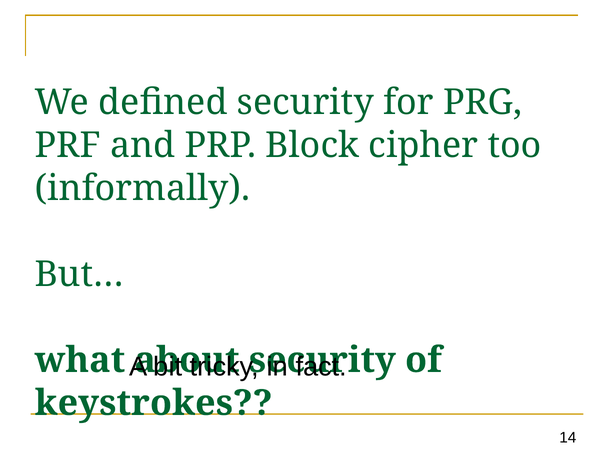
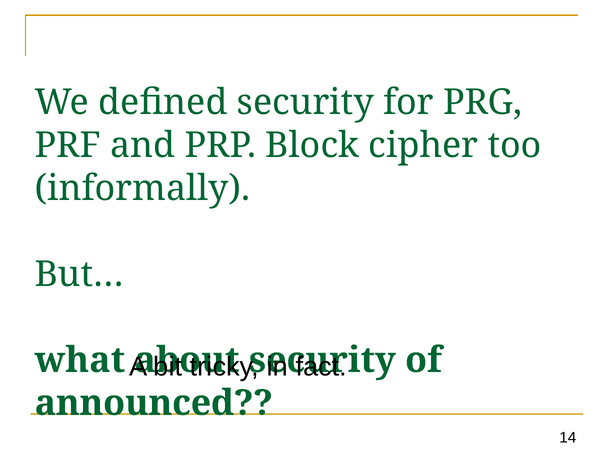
keystrokes: keystrokes -> announced (154, 404)
